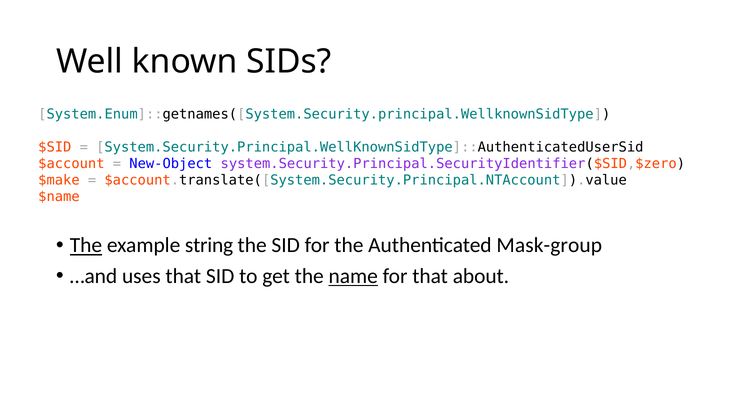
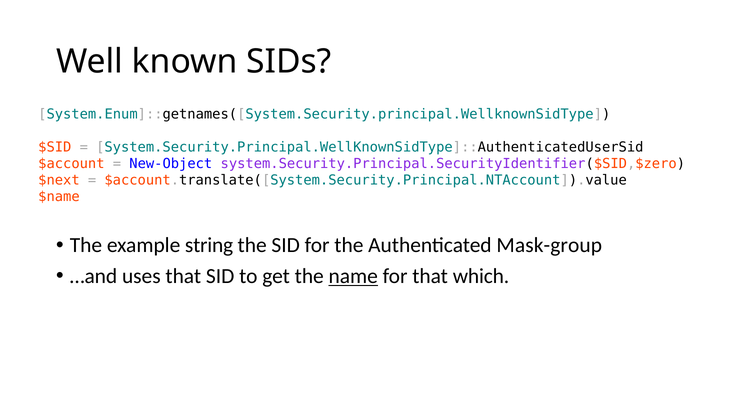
$make: $make -> $next (59, 180)
The underline: present -> none (86, 245)
about: about -> which (481, 276)
